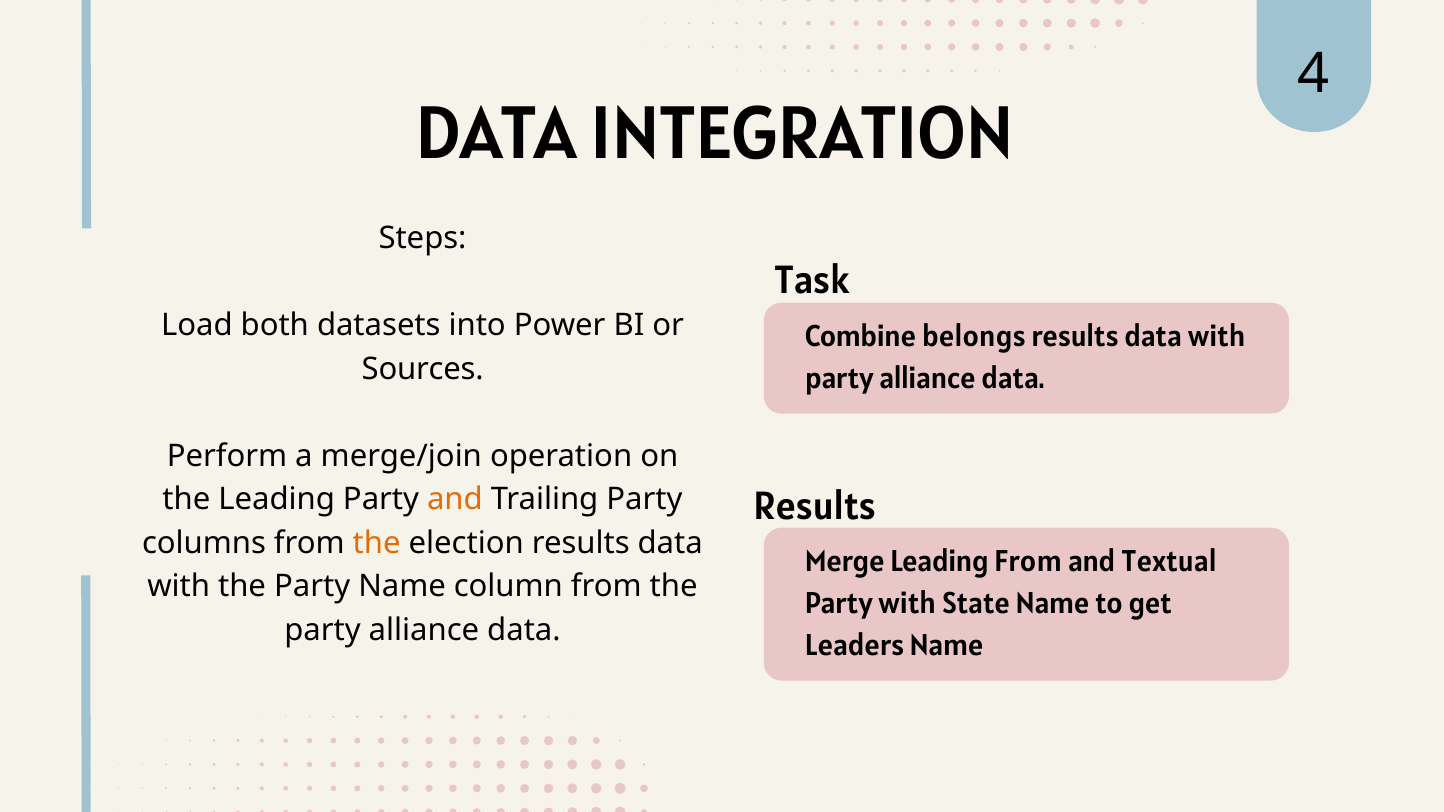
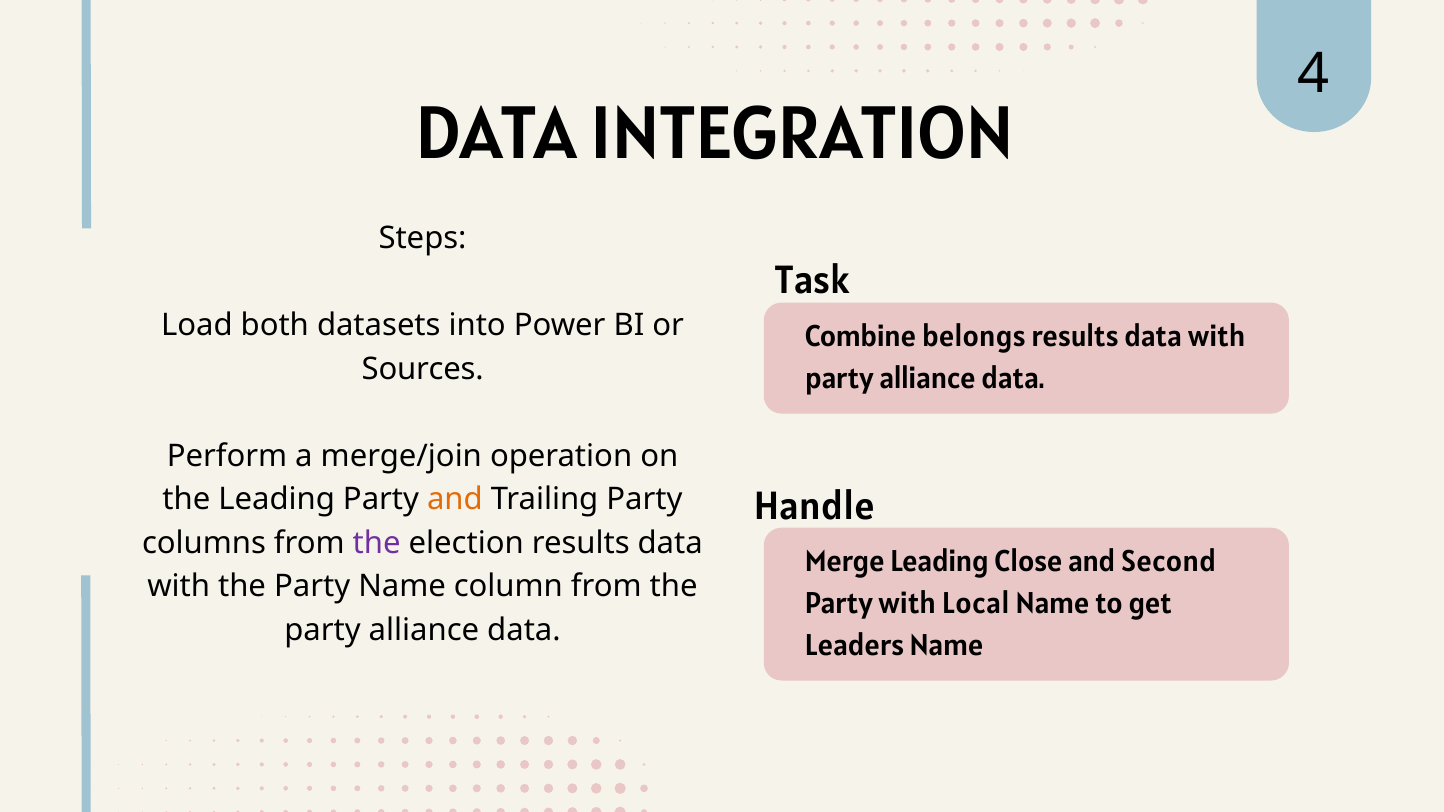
Results: Results -> Handle (814, 507)
the colour: orange -> purple (377, 543)
Leading From: From -> Close (1029, 562)
Textual: Textual -> Second (1169, 562)
State: State -> Local (976, 604)
